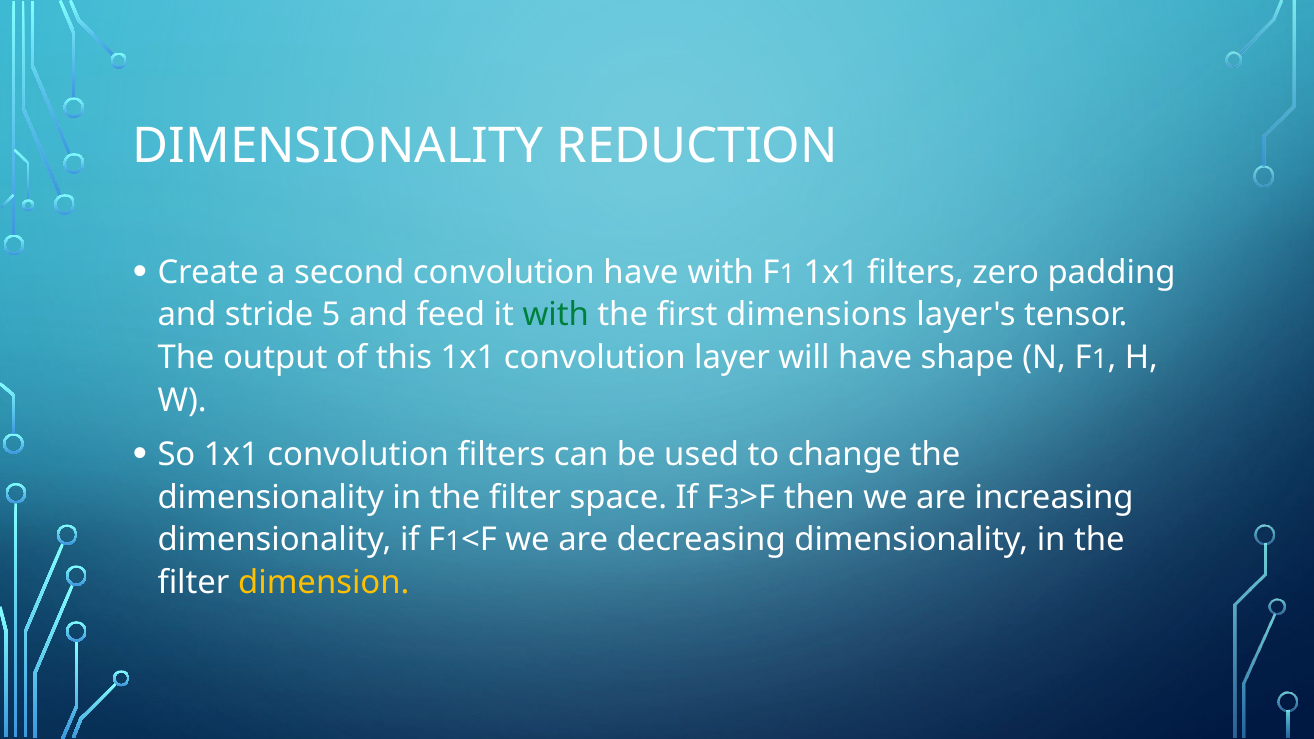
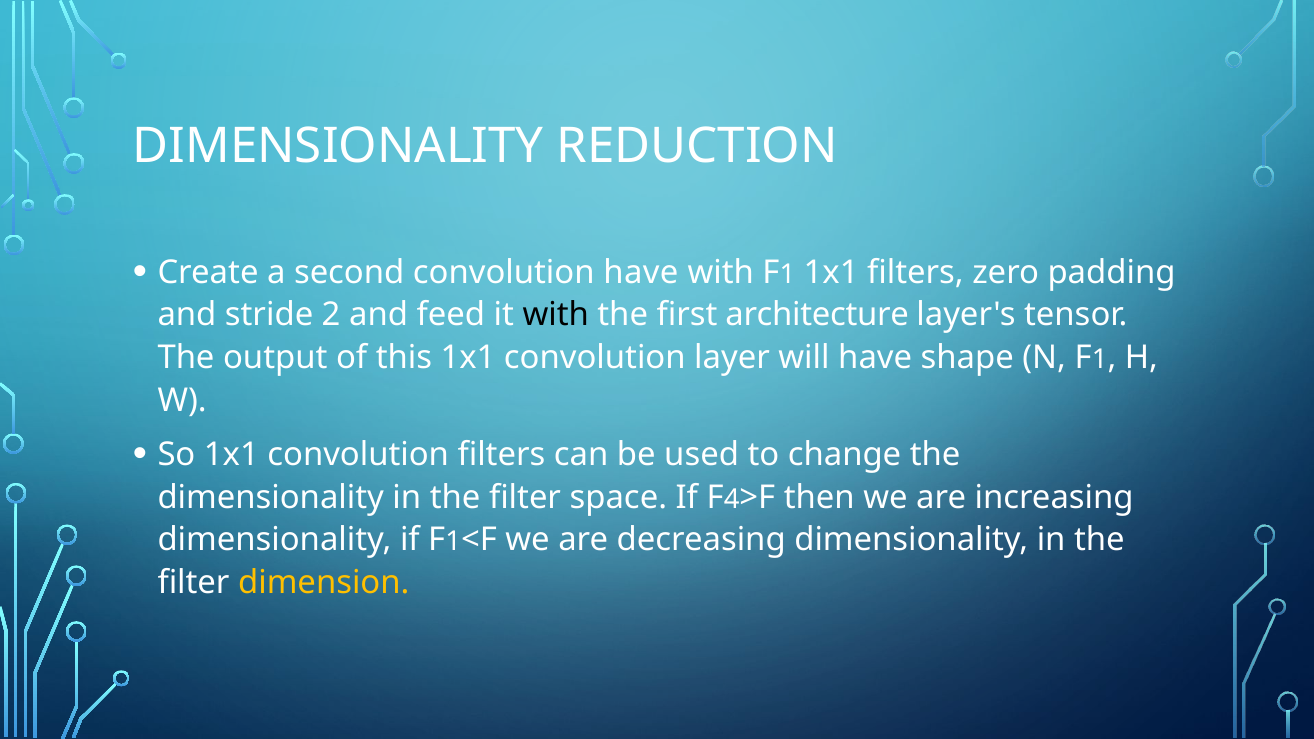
5: 5 -> 2 (331, 315)
with colour: green -> black (556, 315)
dimensions: dimensions -> architecture (817, 315)
3: 3 -> 4 (732, 499)
